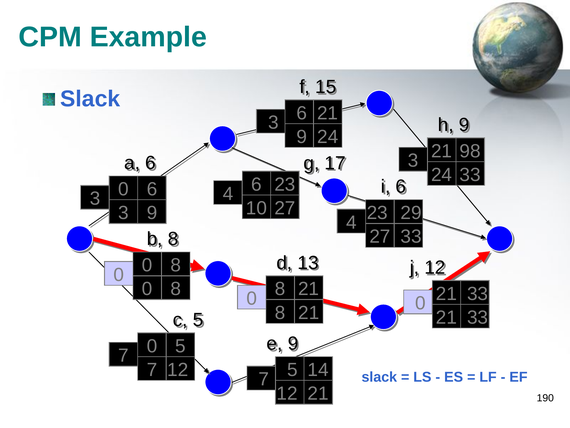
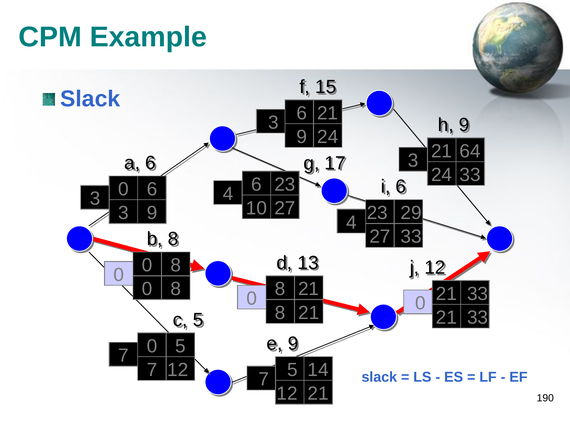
98: 98 -> 64 (470, 151)
